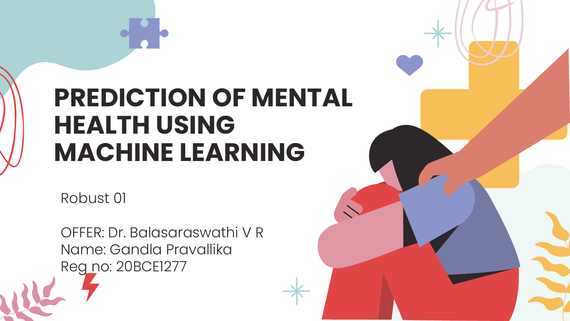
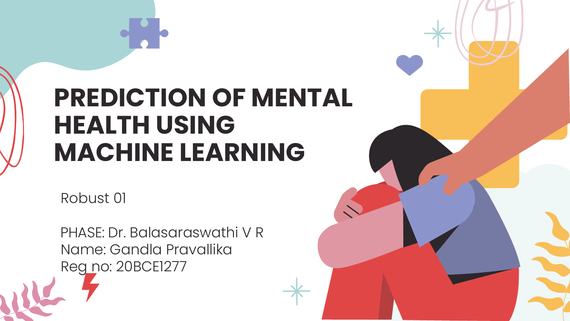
OFFER: OFFER -> PHASE (83, 232)
